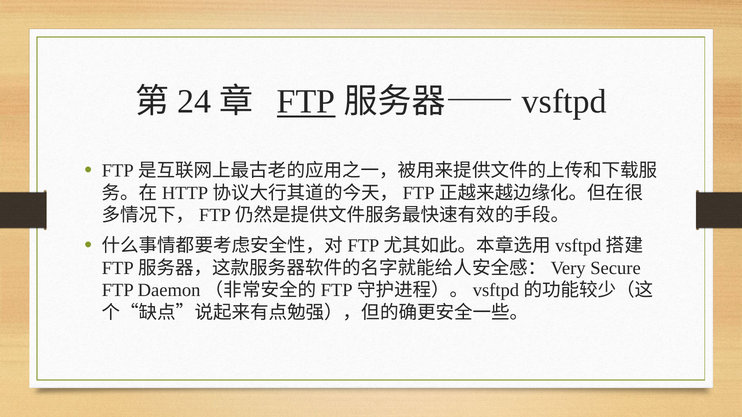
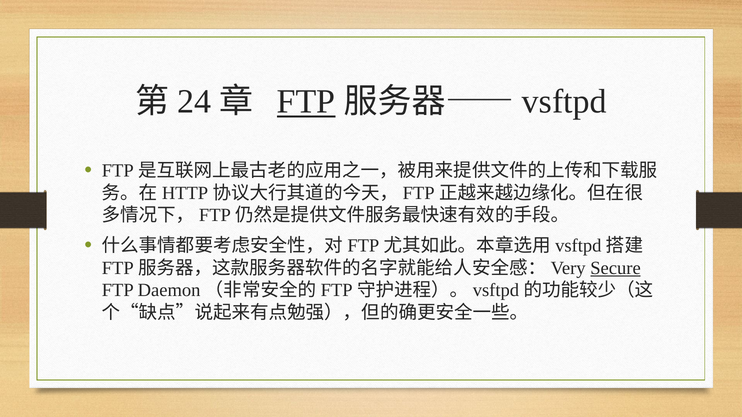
Secure underline: none -> present (616, 268)
